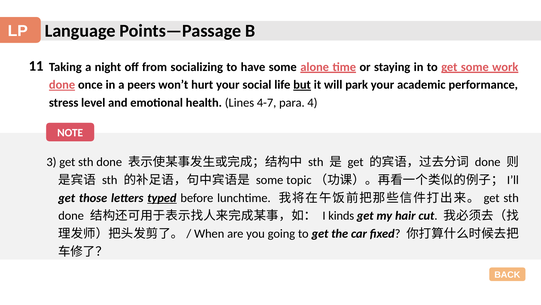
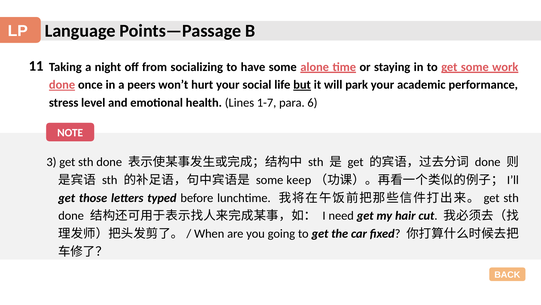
4-7: 4-7 -> 1-7 (267, 102)
4: 4 -> 6 (312, 102)
topic: topic -> keep (299, 180)
typed underline: present -> none (162, 198)
kinds: kinds -> need (341, 215)
